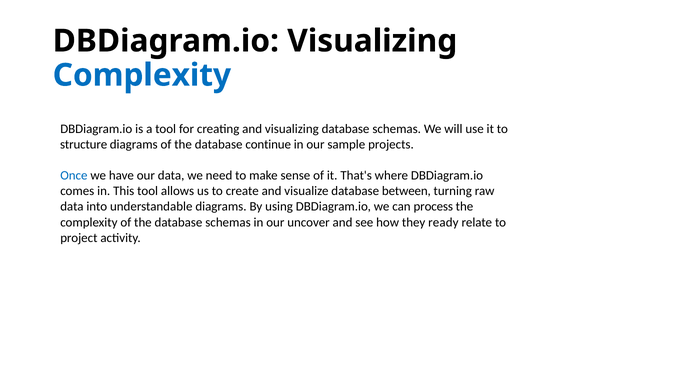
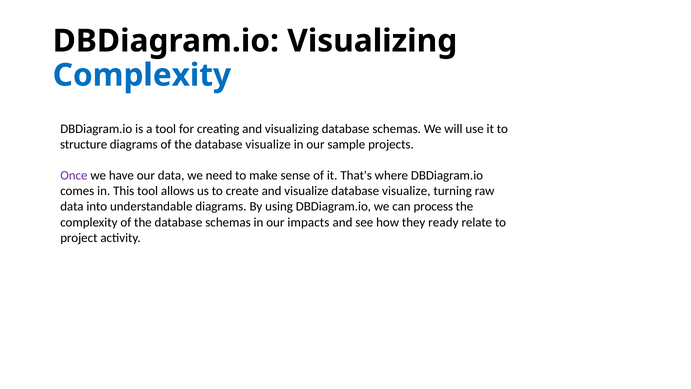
the database continue: continue -> visualize (268, 144)
Once colour: blue -> purple (74, 175)
visualize database between: between -> visualize (406, 191)
uncover: uncover -> impacts (308, 222)
